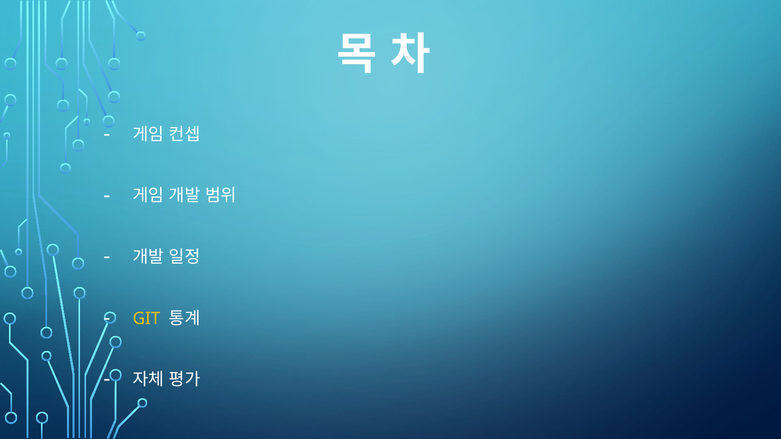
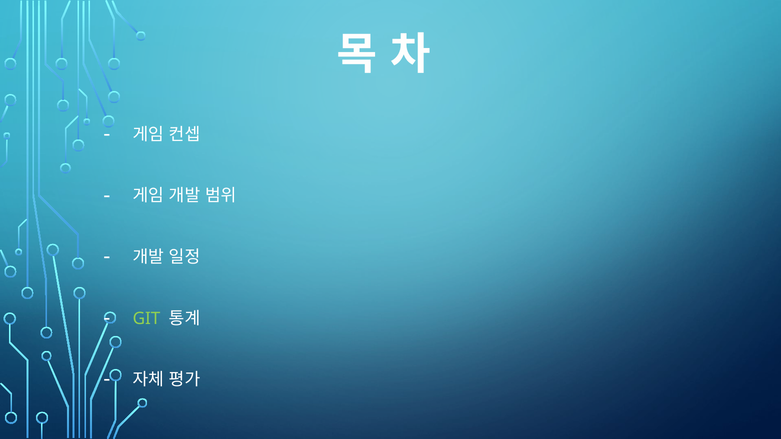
GIT colour: yellow -> light green (146, 319)
